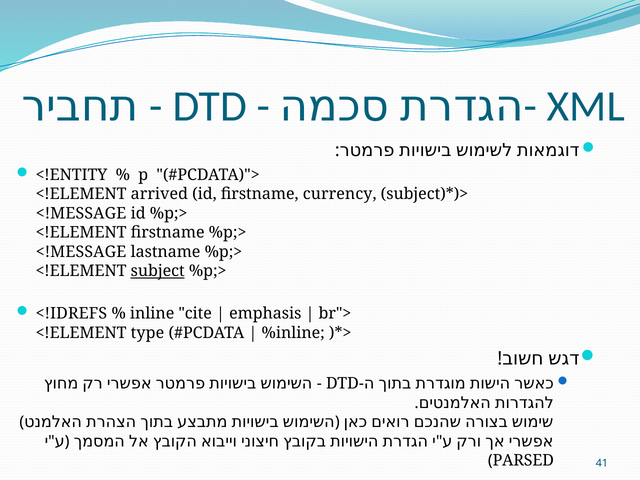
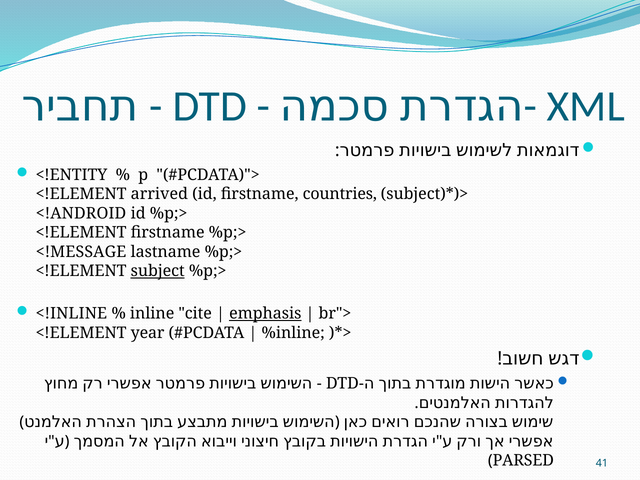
currency: currency -> countries (340, 194)
<!MESSAGE: <!MESSAGE -> <!ANDROID (81, 213)
<!IDREFS: <!IDREFS -> <!INLINE (71, 314)
emphasis underline: none -> present (265, 314)
type: type -> year (148, 333)
